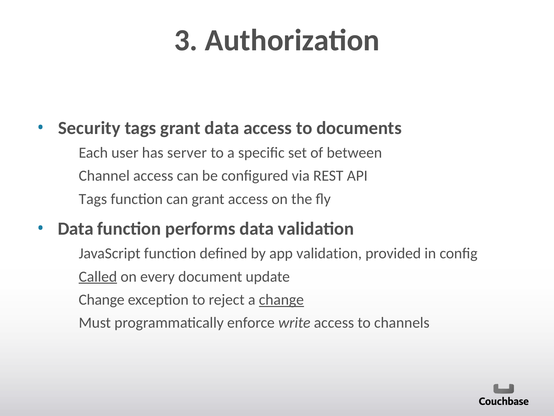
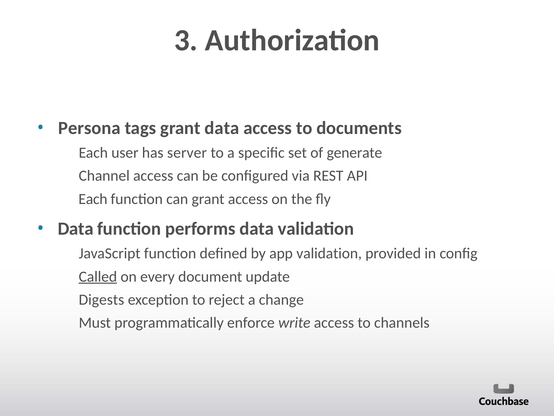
Security: Security -> Persona (89, 128)
between: between -> generate (354, 153)
Tags: Tags -> Each (93, 199)
Change: Change -> Digests (101, 299)
change underline: present -> none (281, 299)
